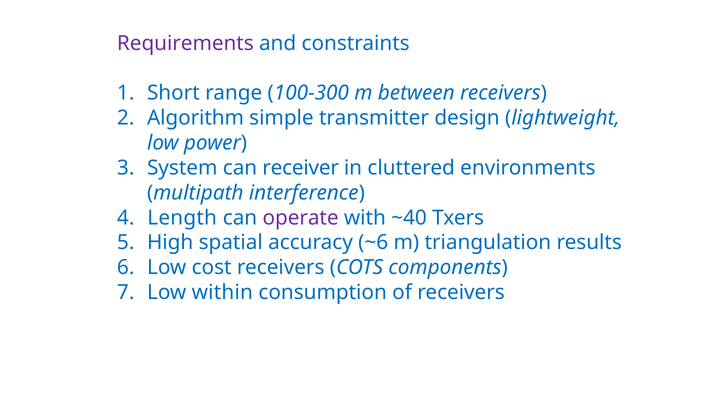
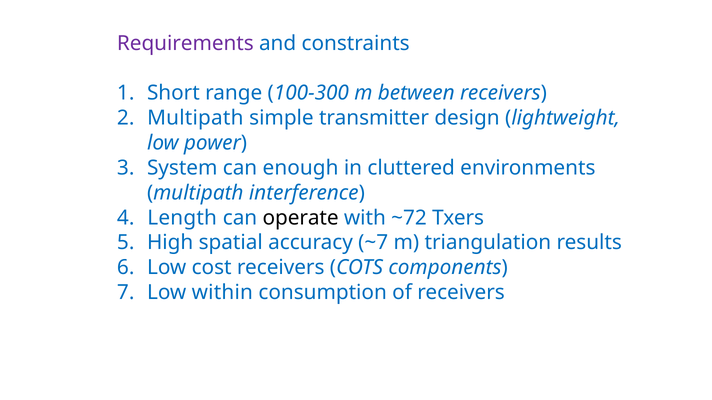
Algorithm: Algorithm -> Multipath (195, 118)
receiver: receiver -> enough (301, 168)
operate colour: purple -> black (301, 218)
~40: ~40 -> ~72 (409, 218)
~6: ~6 -> ~7 (373, 243)
